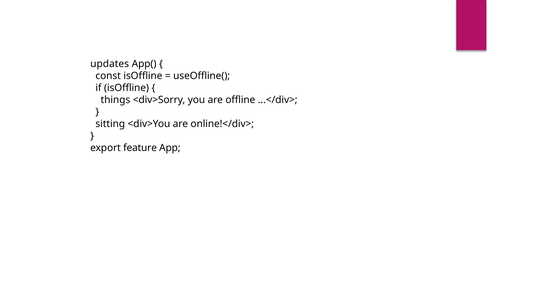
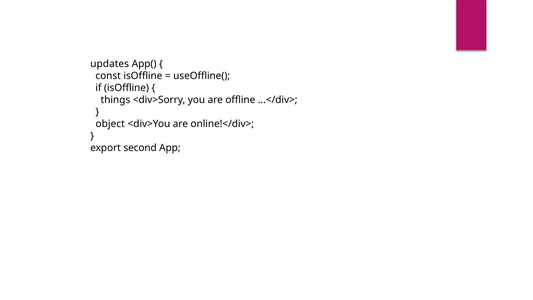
sitting: sitting -> object (110, 124)
feature: feature -> second (140, 148)
